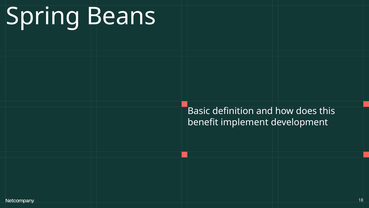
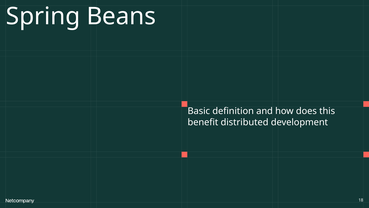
implement: implement -> distributed (245, 122)
